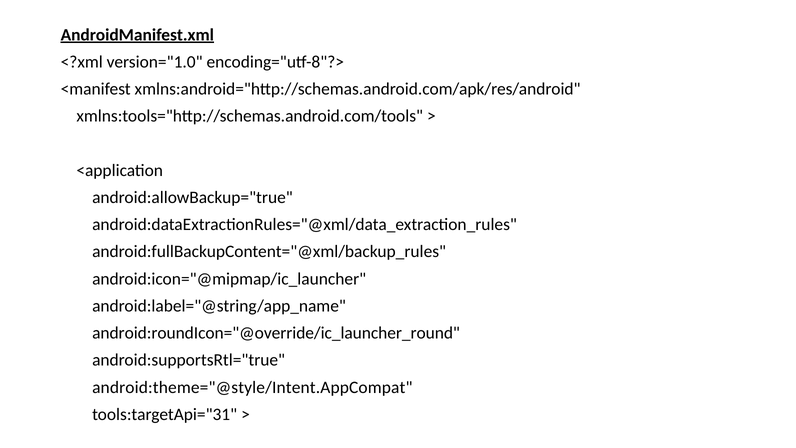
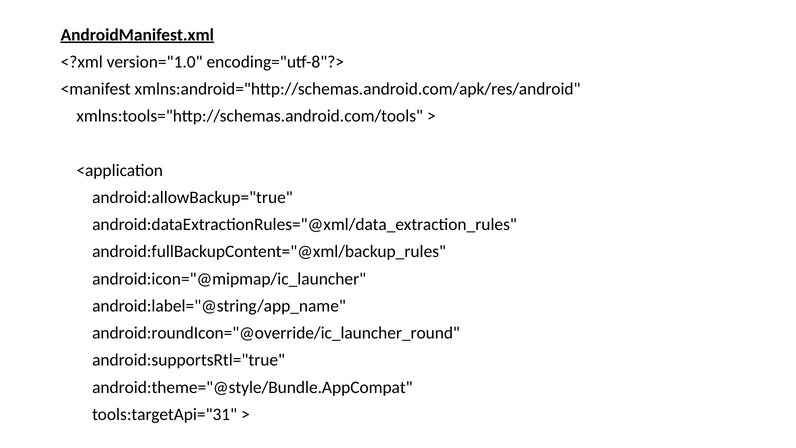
android:theme="@style/Intent.AppCompat: android:theme="@style/Intent.AppCompat -> android:theme="@style/Bundle.AppCompat (252, 387)
